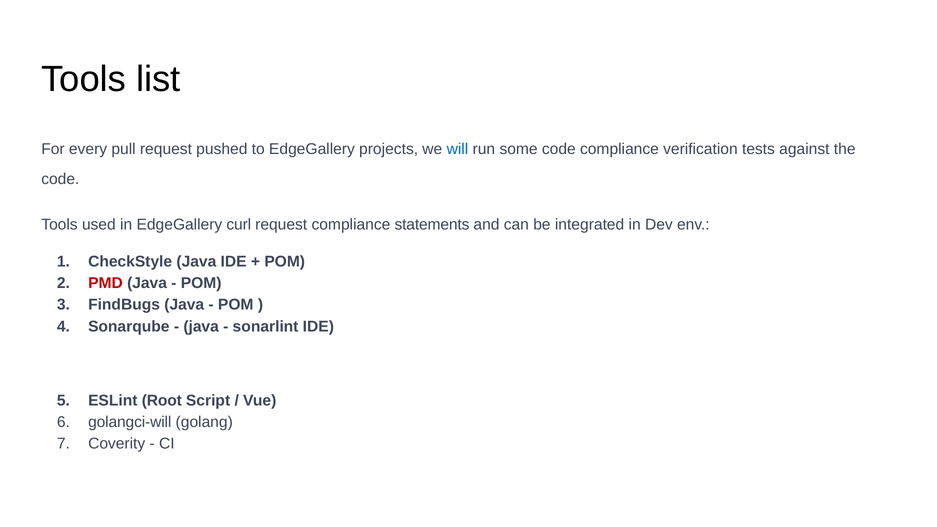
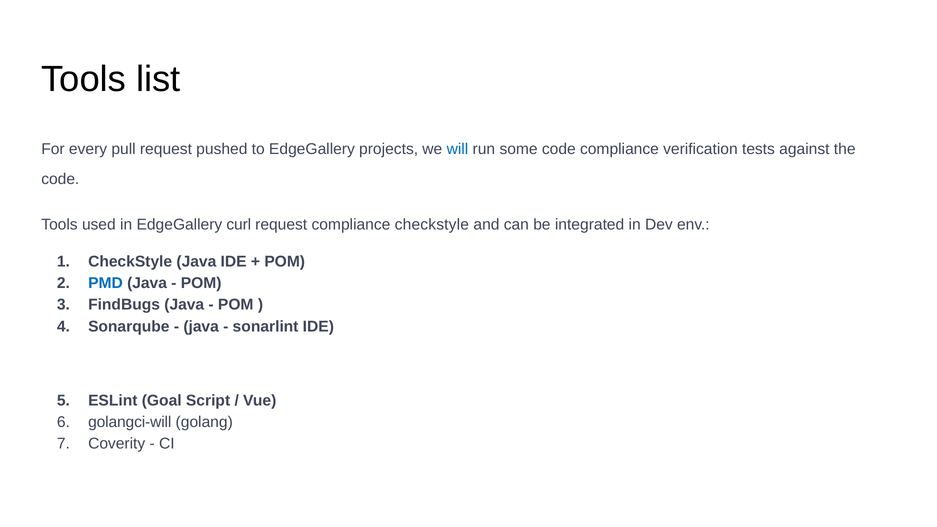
compliance statements: statements -> checkstyle (432, 225)
PMD colour: red -> blue (105, 283)
Root: Root -> Goal (162, 401)
